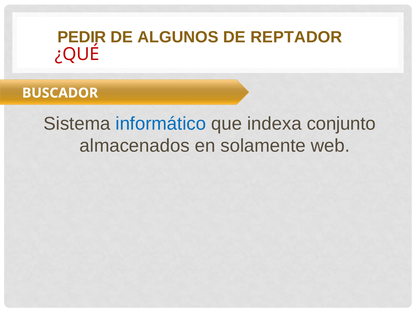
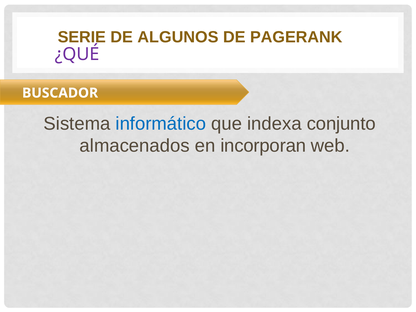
PEDIR: PEDIR -> SERIE (82, 37)
REPTADOR: REPTADOR -> PAGERANK (296, 37)
¿QUÉ colour: red -> purple (77, 54)
solamente: solamente -> incorporan (263, 146)
